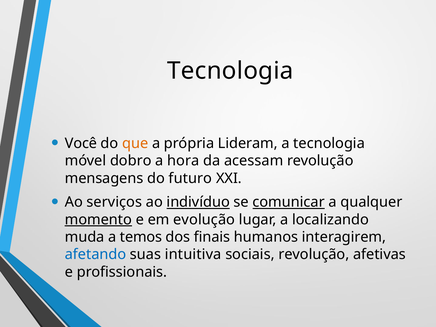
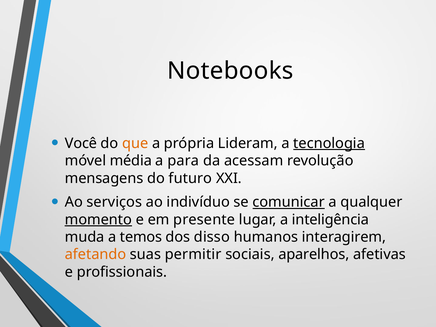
Tecnologia: Tecnologia -> Notebooks (230, 71)
tecnologia underline: none -> present (329, 143)
dobro: dobro -> média (131, 161)
hora: hora -> para (183, 161)
indivíduo underline: present -> none (198, 202)
evolução: evolução -> presente (204, 220)
localizando: localizando -> inteligência (331, 220)
finais: finais -> disso (212, 237)
afetando colour: blue -> orange (96, 255)
intuitiva: intuitiva -> permitir (193, 255)
sociais revolução: revolução -> aparelhos (314, 255)
